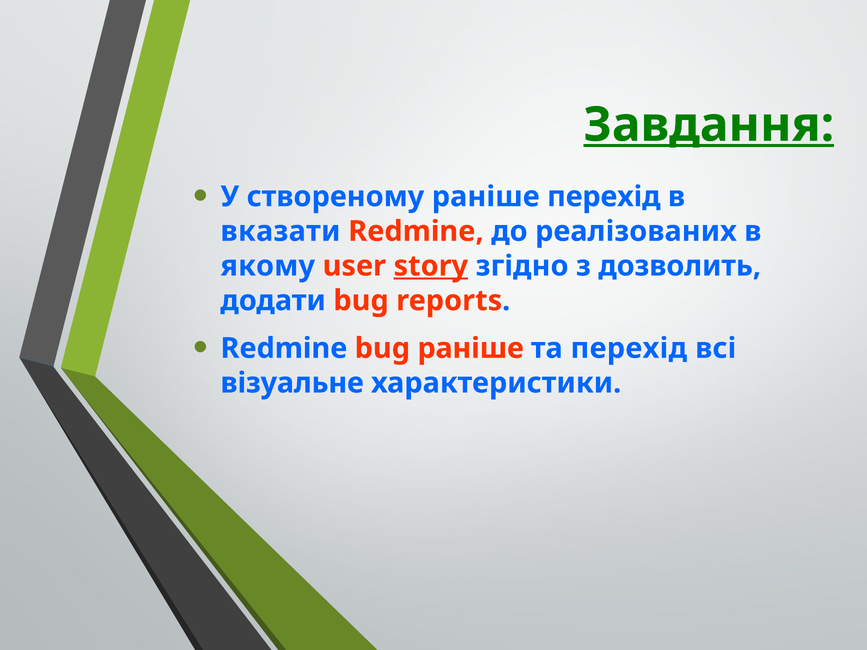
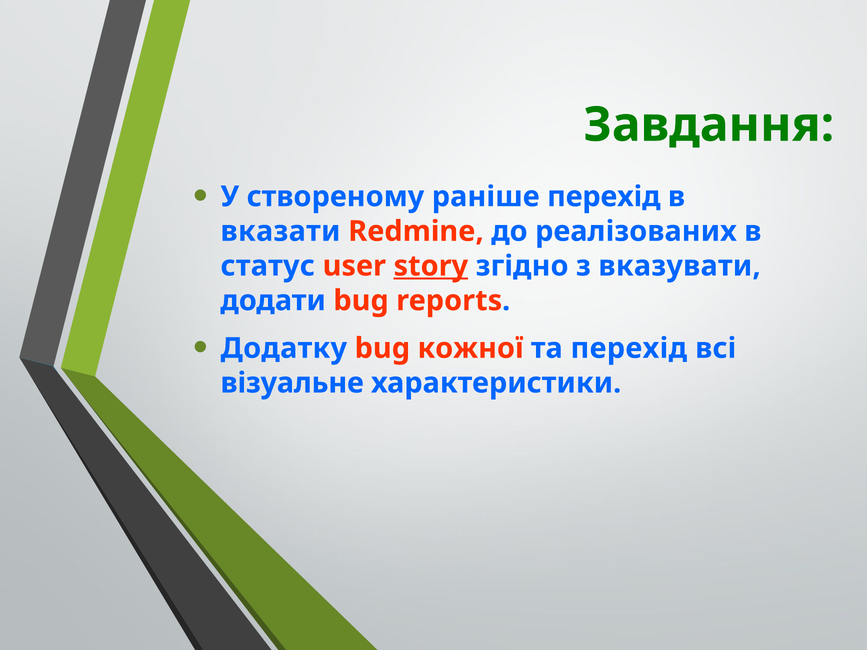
Завдання underline: present -> none (709, 125)
якому: якому -> статус (268, 266)
дозволить: дозволить -> вказувати (680, 266)
Redmine: Redmine -> Додатку (284, 348)
bug раніше: раніше -> кожної (470, 348)
